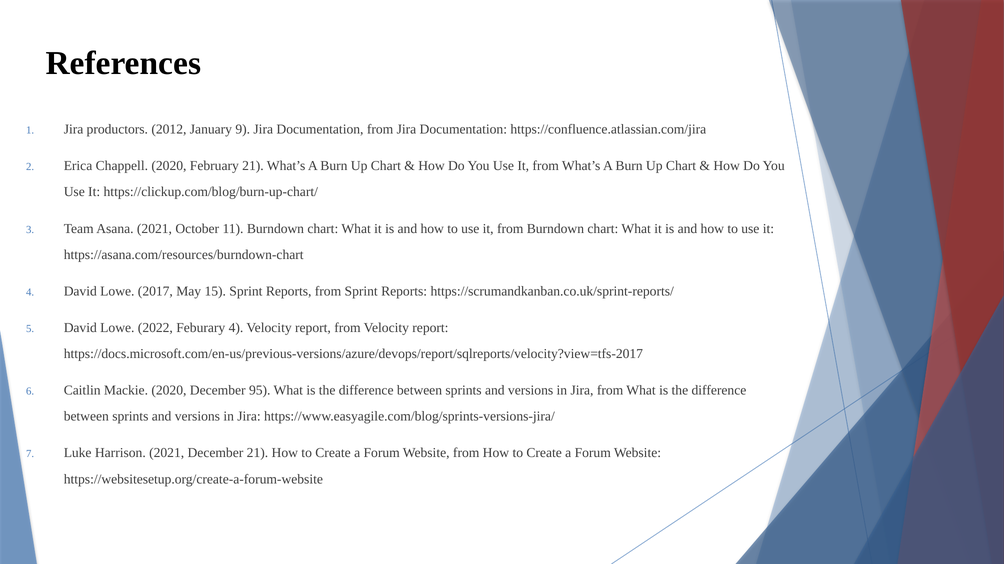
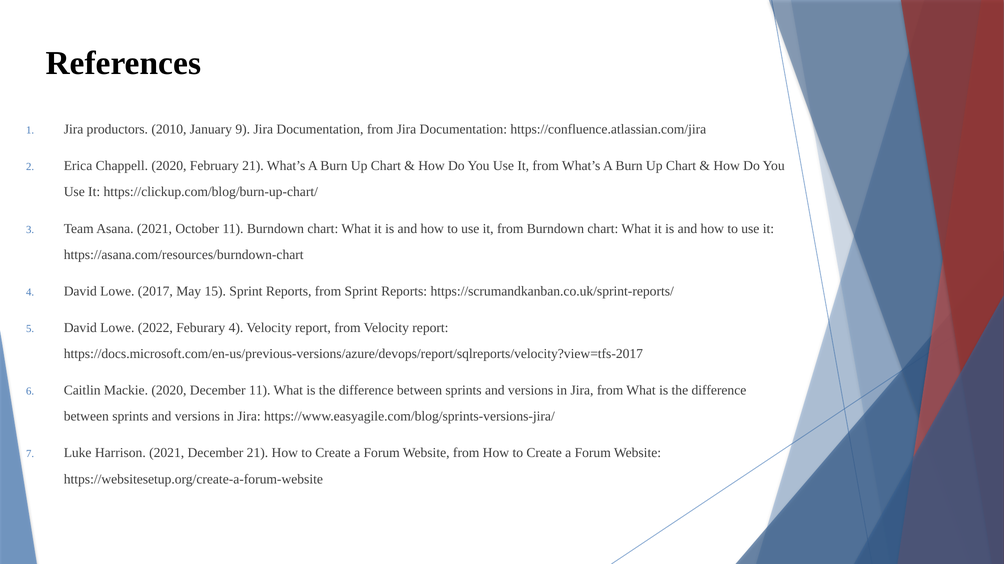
2012: 2012 -> 2010 (169, 130)
December 95: 95 -> 11 (260, 391)
